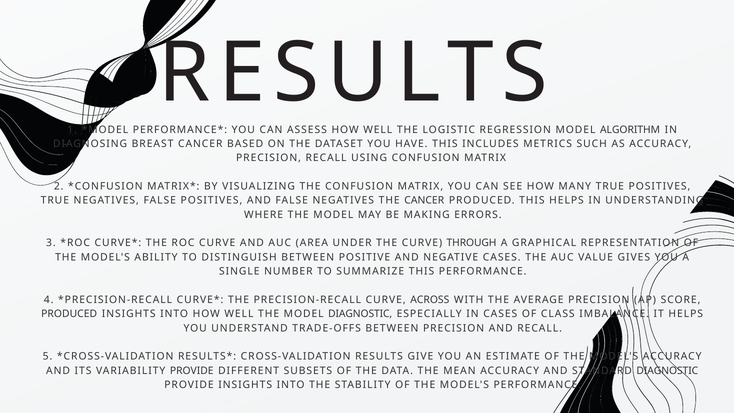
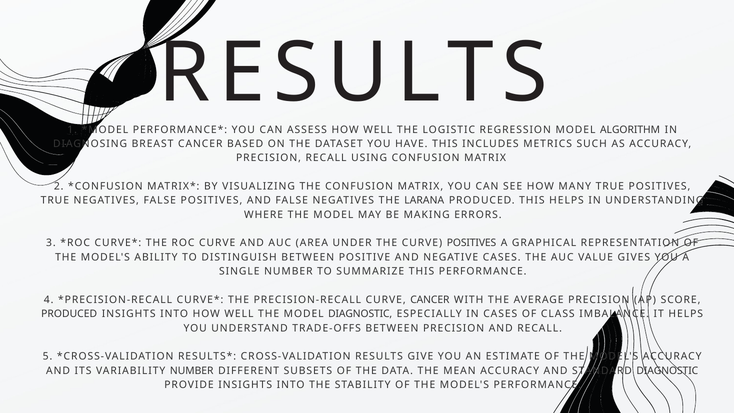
THE CANCER: CANCER -> LARANA (424, 200)
CURVE THROUGH: THROUGH -> POSITIVES (472, 243)
CURVE ACROSS: ACROSS -> CANCER (430, 300)
VARIABILITY PROVIDE: PROVIDE -> NUMBER (192, 371)
